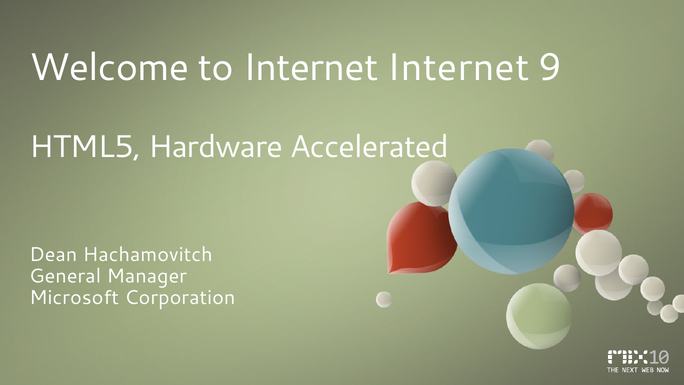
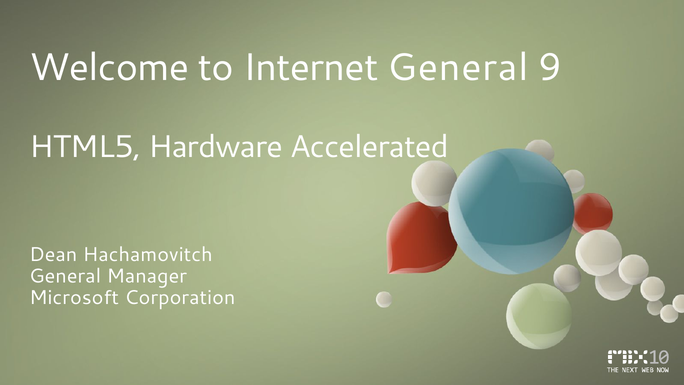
Internet Internet: Internet -> General (458, 68)
